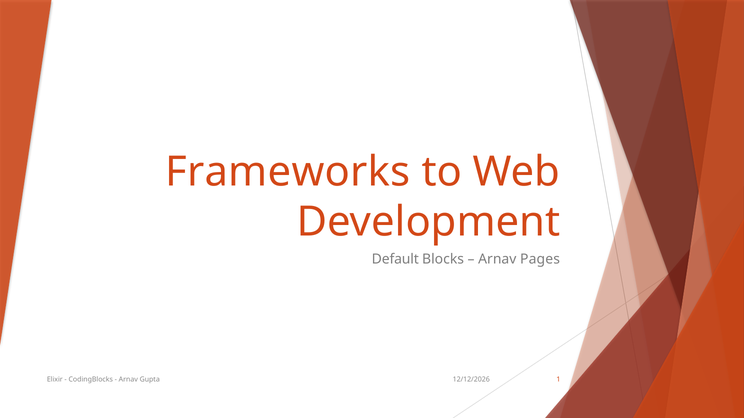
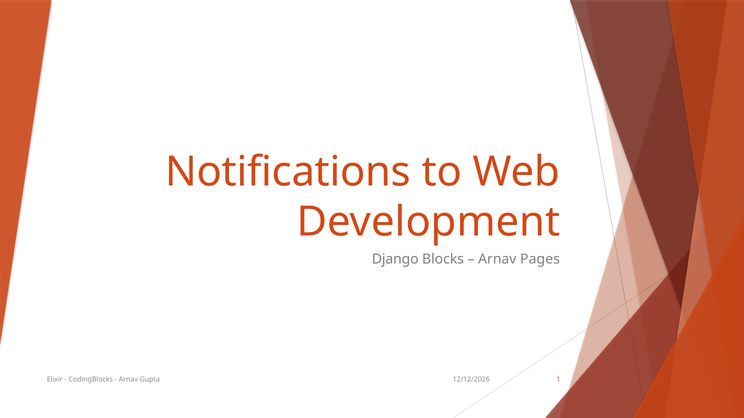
Frameworks: Frameworks -> Notifications (288, 172)
Default: Default -> Django (395, 259)
